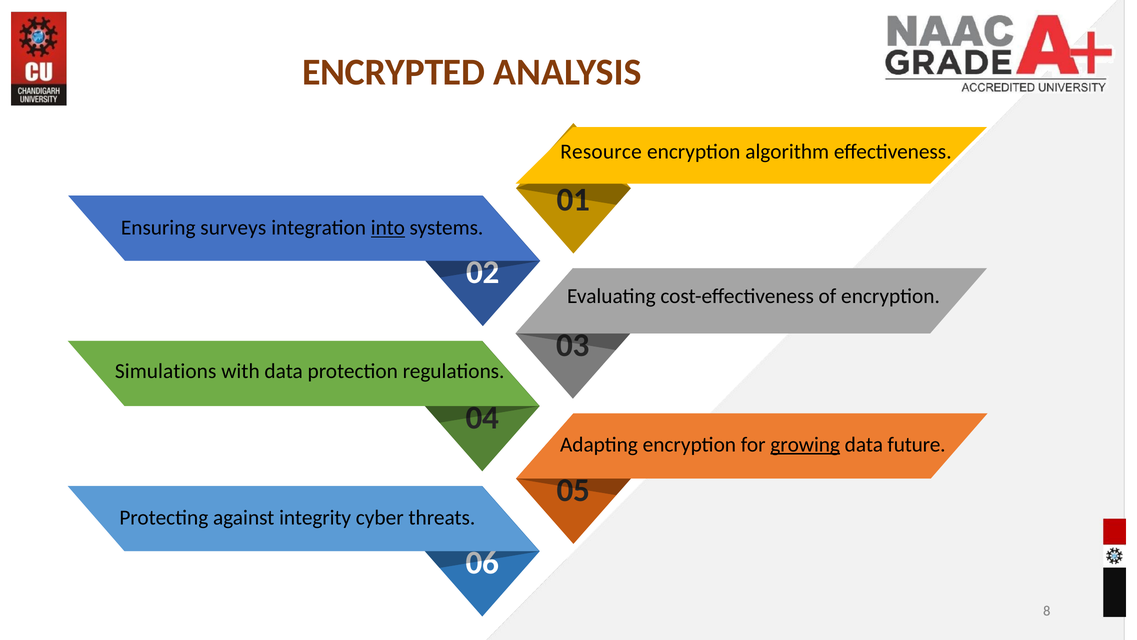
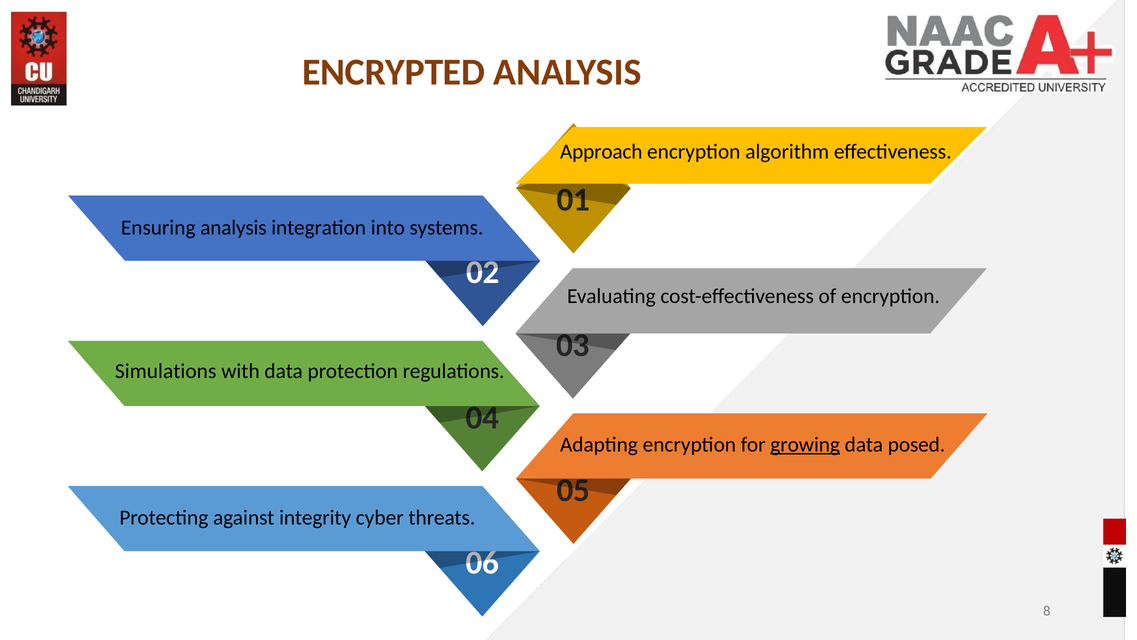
Resource: Resource -> Approach (601, 152)
Ensuring surveys: surveys -> analysis (233, 228)
into underline: present -> none (388, 228)
future: future -> posed (917, 444)
